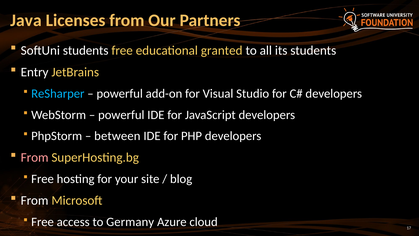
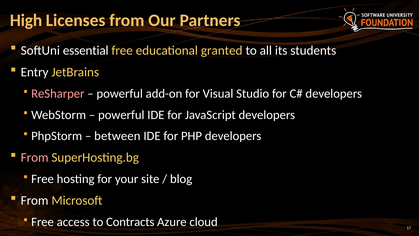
Java: Java -> High (26, 20)
SoftUni students: students -> essential (86, 50)
ReSharper colour: light blue -> pink (58, 94)
Germany: Germany -> Contracts (130, 222)
